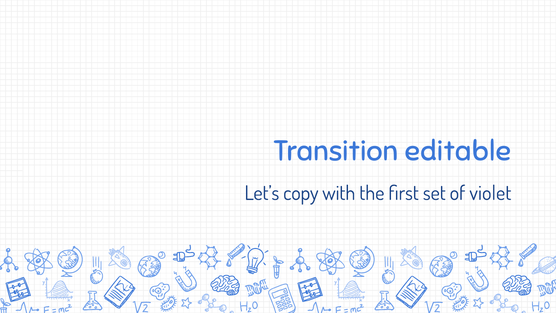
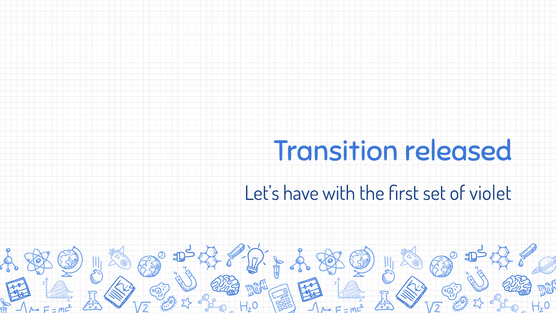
editable: editable -> released (458, 151)
copy: copy -> have (301, 193)
